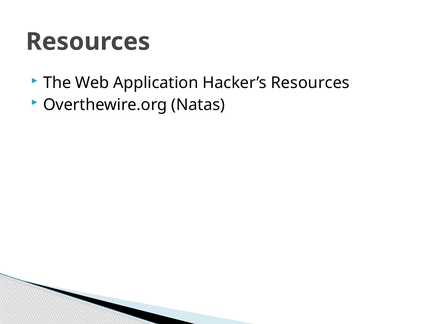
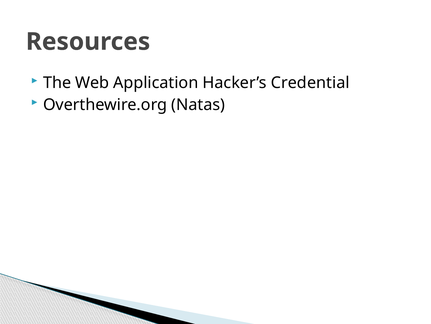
Hacker’s Resources: Resources -> Credential (310, 83)
